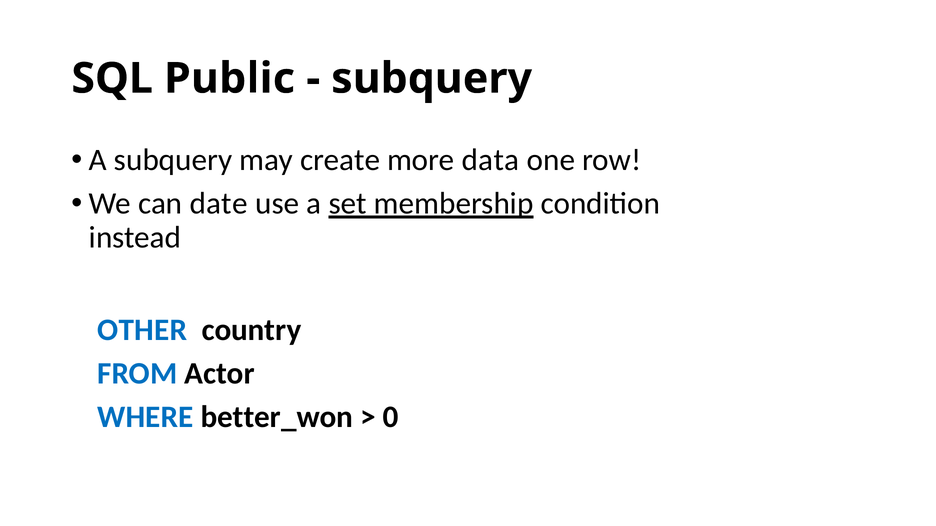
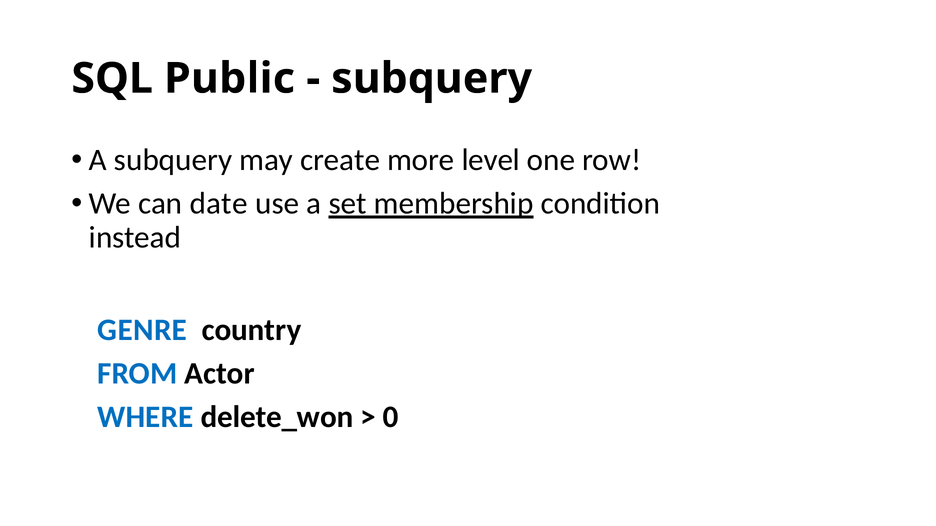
data: data -> level (491, 160)
OTHER: OTHER -> GENRE (142, 331)
better_won: better_won -> delete_won (277, 417)
